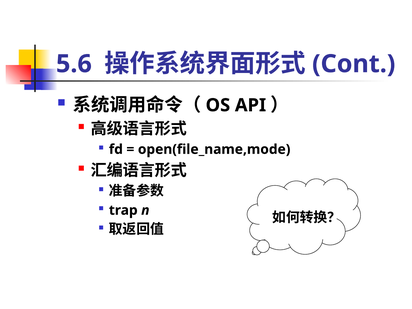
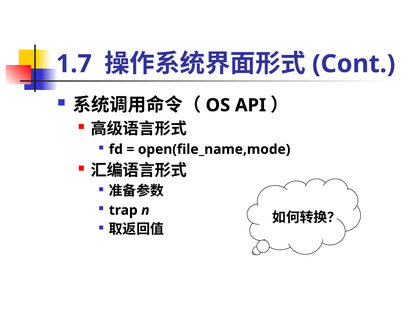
5.6: 5.6 -> 1.7 (74, 64)
